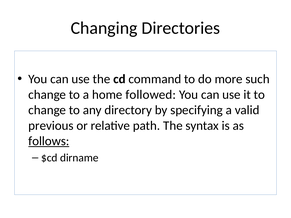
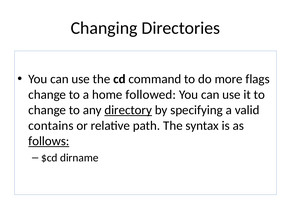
such: such -> flags (258, 79)
directory underline: none -> present (128, 110)
previous: previous -> contains (51, 126)
